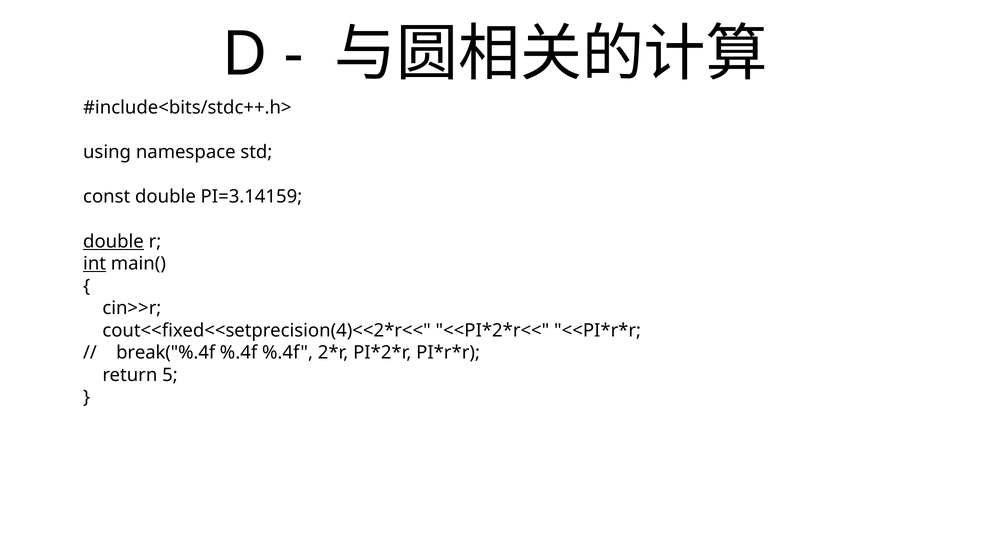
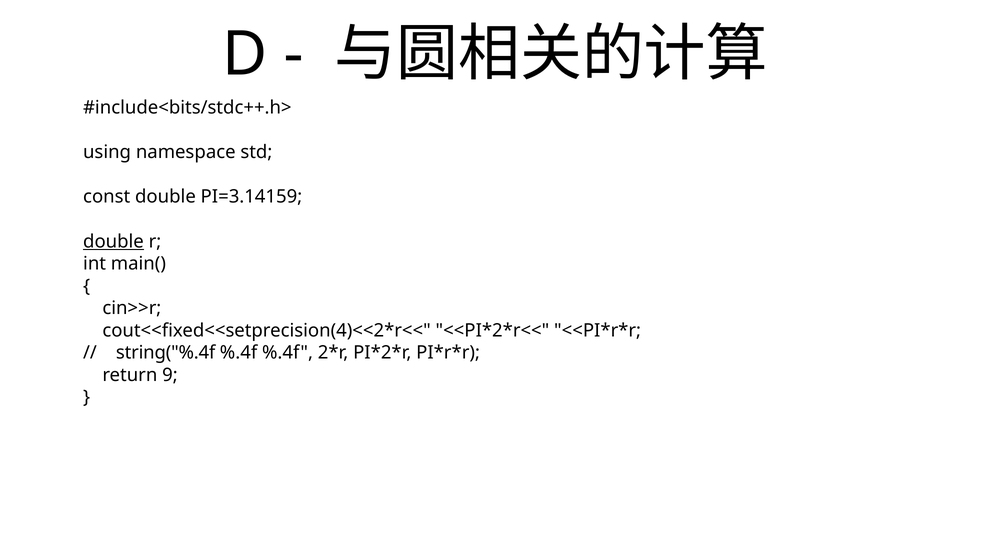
int underline: present -> none (95, 264)
break("%.4f: break("%.4f -> string("%.4f (166, 353)
5: 5 -> 9 (170, 375)
